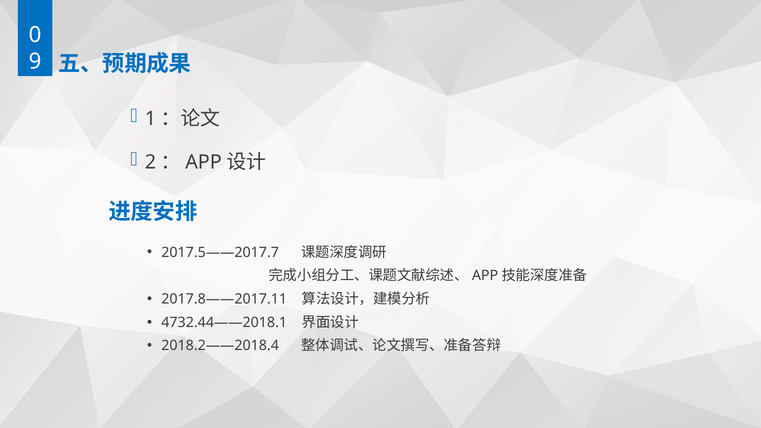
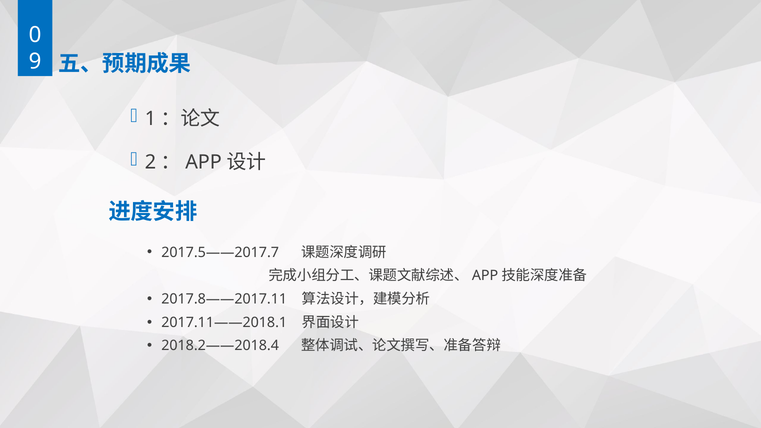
4732.44——2018.1: 4732.44——2018.1 -> 2017.11——2018.1 (224, 322)
